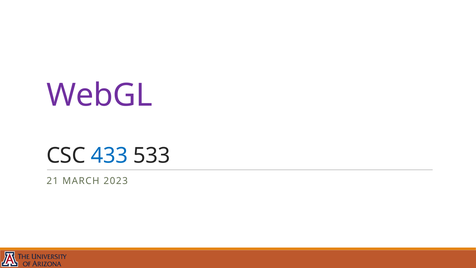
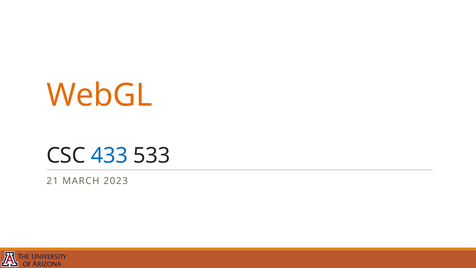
WebGL colour: purple -> orange (99, 95)
